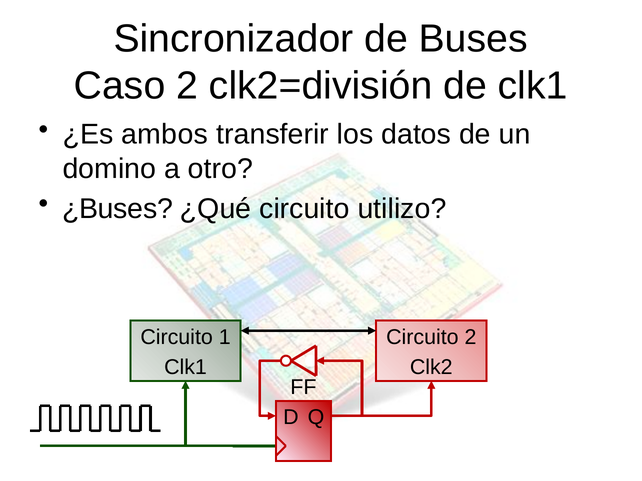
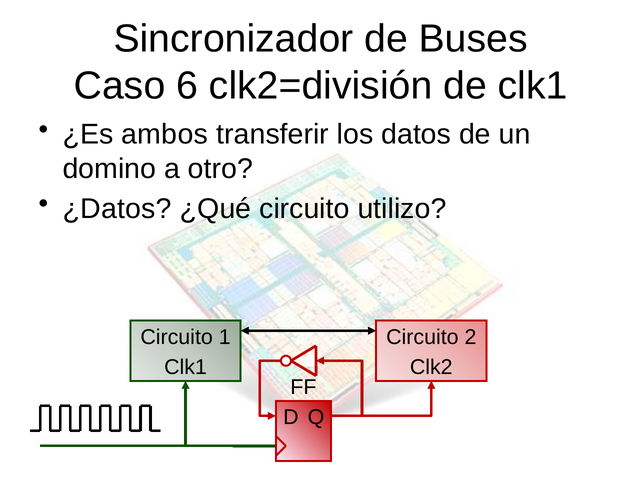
Caso 2: 2 -> 6 (187, 86)
¿Buses: ¿Buses -> ¿Datos (117, 209)
